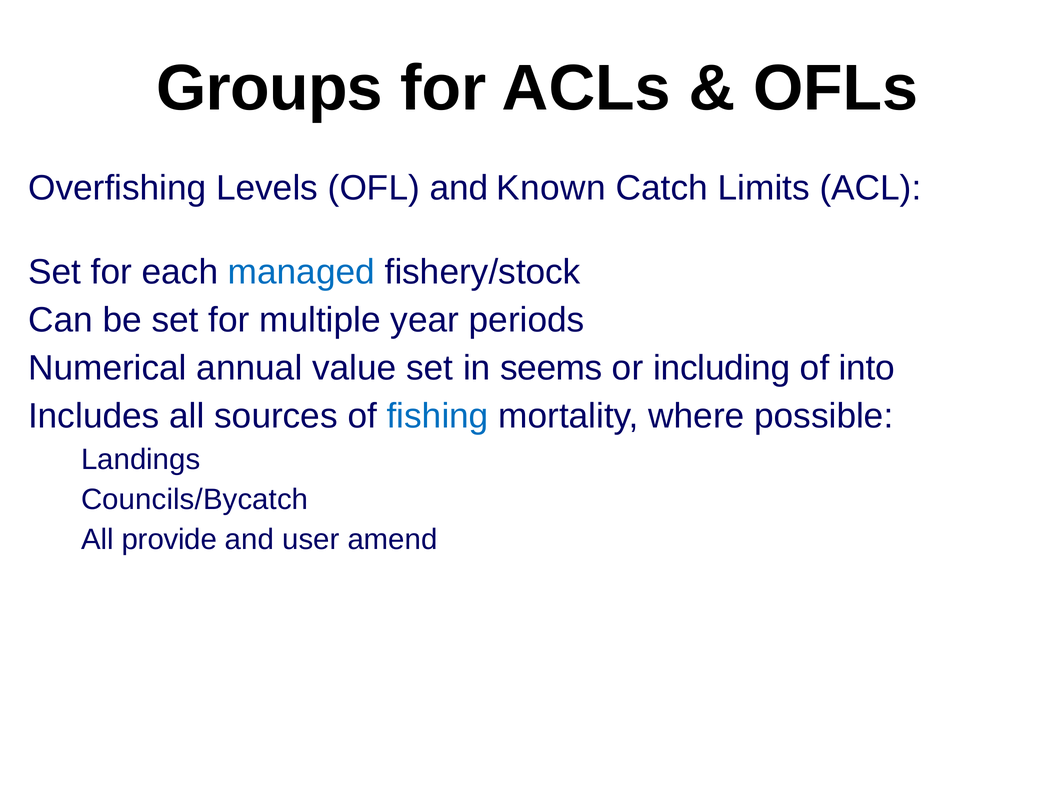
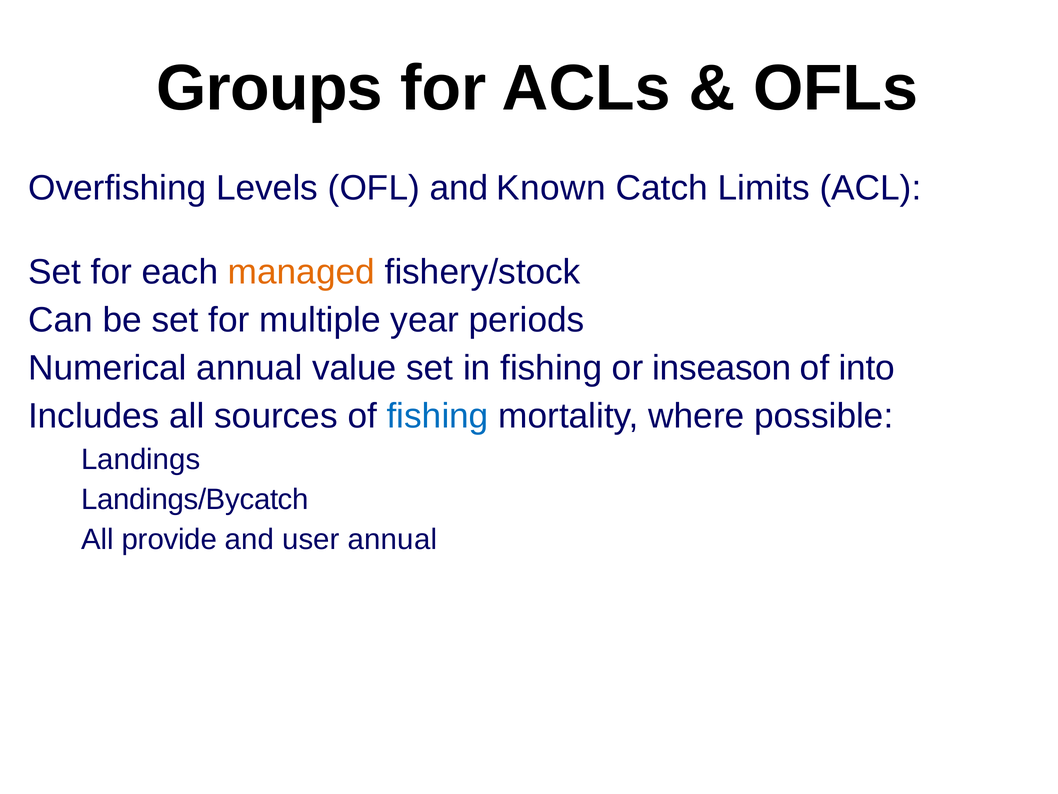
managed colour: blue -> orange (301, 272)
in seems: seems -> fishing (551, 368)
including: including -> inseason (722, 368)
Councils/Bycatch: Councils/Bycatch -> Landings/Bycatch (195, 499)
user amend: amend -> annual (392, 539)
